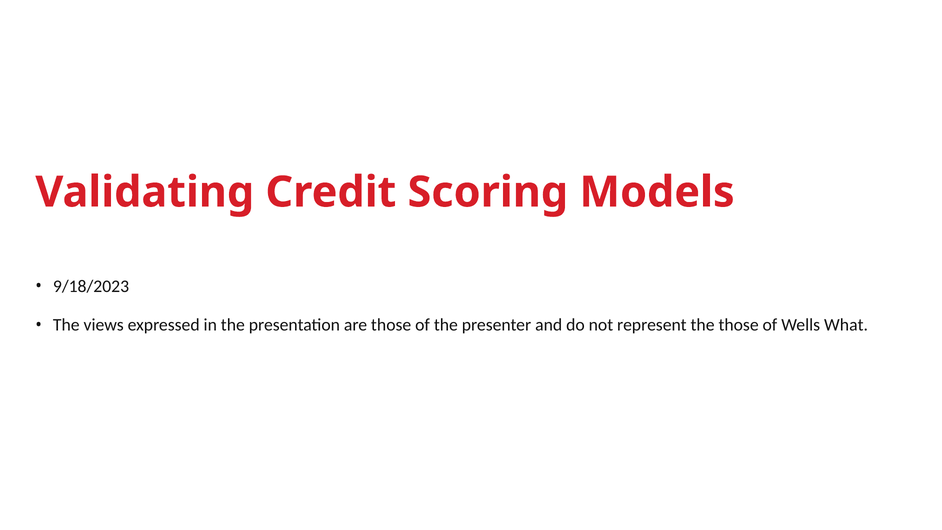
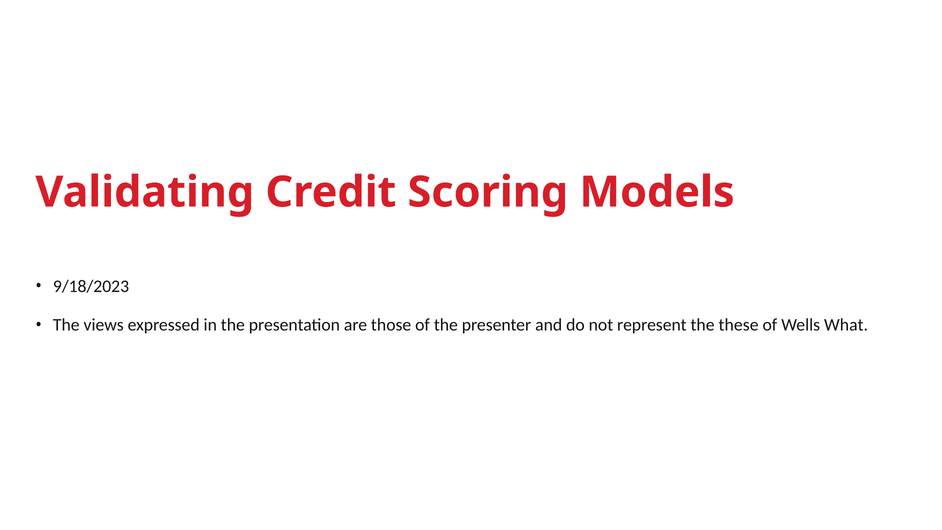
the those: those -> these (739, 325)
